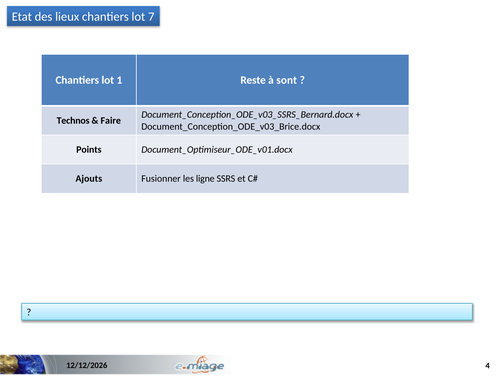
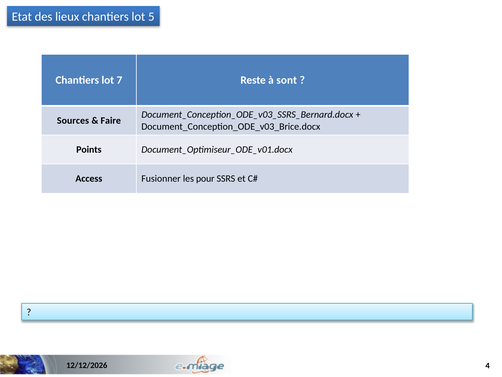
7: 7 -> 5 (151, 17)
1: 1 -> 7 (119, 80)
Technos: Technos -> Sources (73, 120)
Ajouts: Ajouts -> Access (89, 178)
ligne: ligne -> pour (205, 178)
